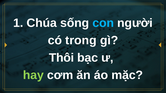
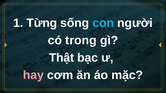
Chúa: Chúa -> Từng (42, 23)
Thôi: Thôi -> Thật (62, 58)
hay colour: light green -> pink (33, 75)
